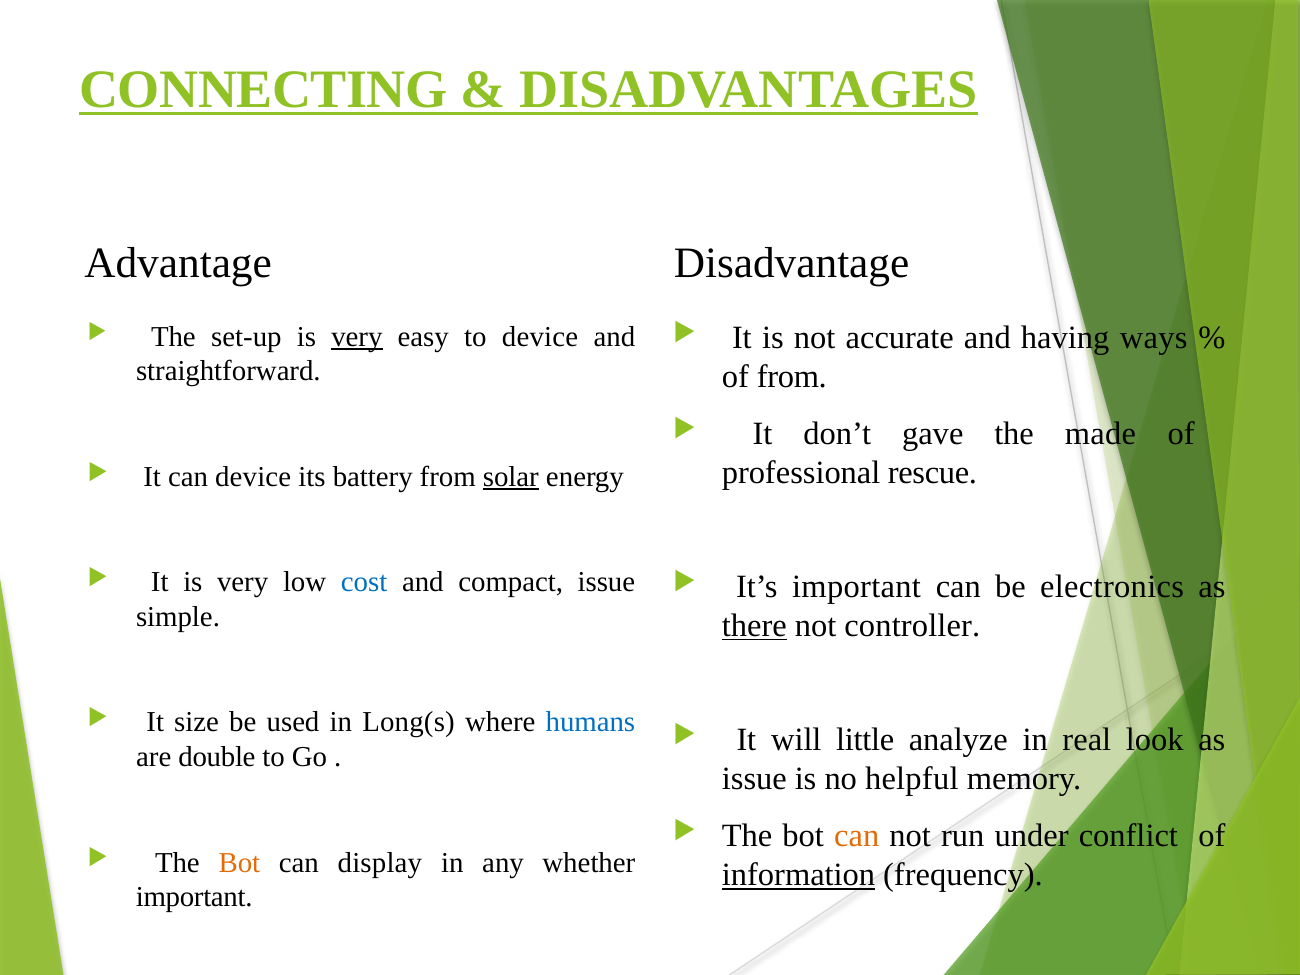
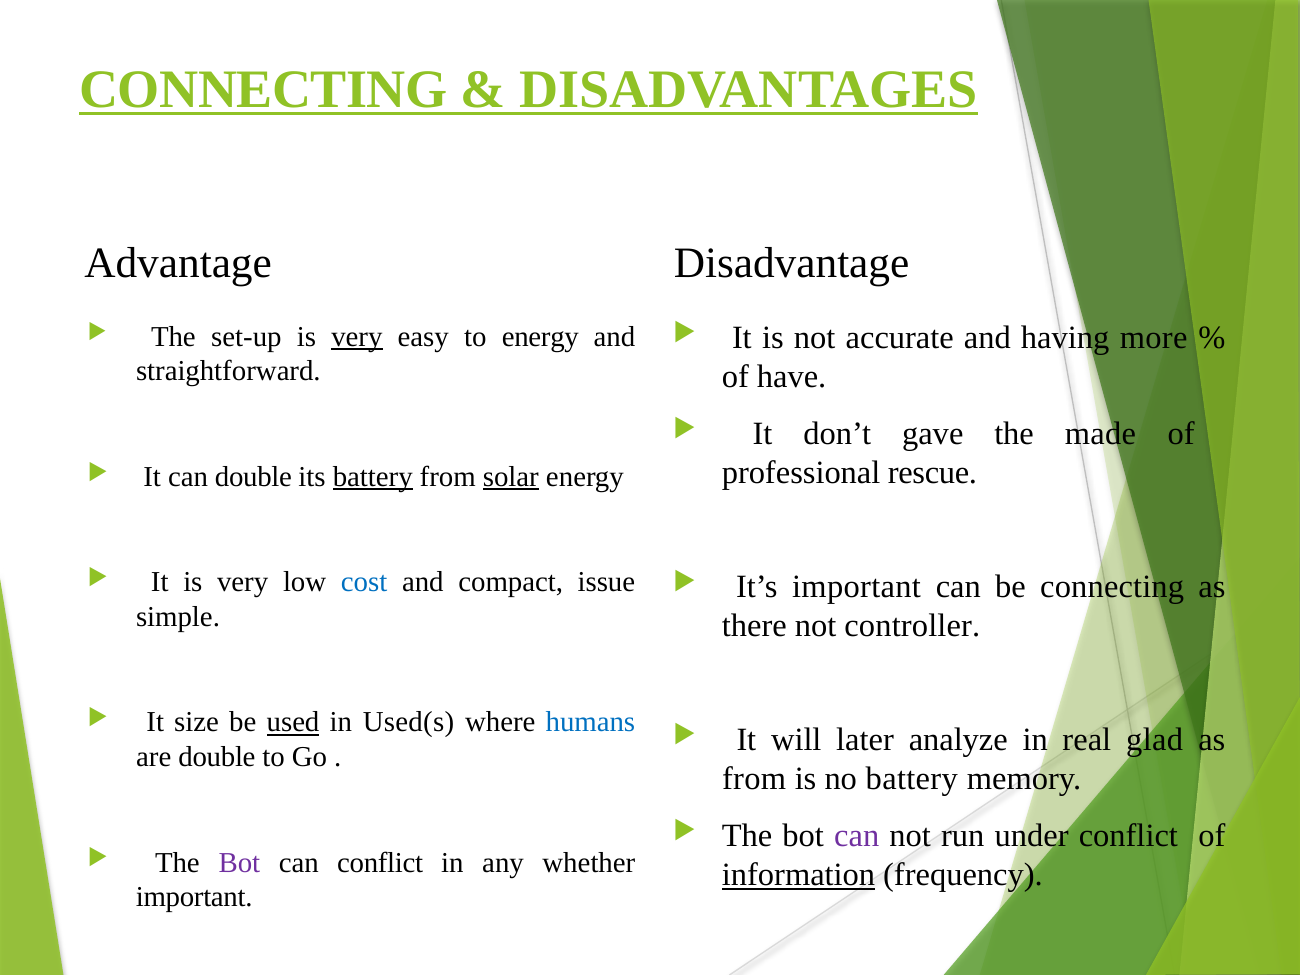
ways: ways -> more (1154, 337)
to device: device -> energy (540, 337)
of from: from -> have (792, 376)
can device: device -> double (253, 477)
battery underline: none -> present (373, 477)
be electronics: electronics -> connecting (1112, 587)
there underline: present -> none (754, 626)
used underline: none -> present (293, 722)
Long(s: Long(s -> Used(s (409, 722)
little: little -> later (865, 740)
look: look -> glad (1155, 740)
issue: issue -> from (754, 779)
no helpful: helpful -> battery (912, 779)
can colour: orange -> purple (857, 836)
Bot colour: orange -> purple (239, 862)
can display: display -> conflict (380, 862)
